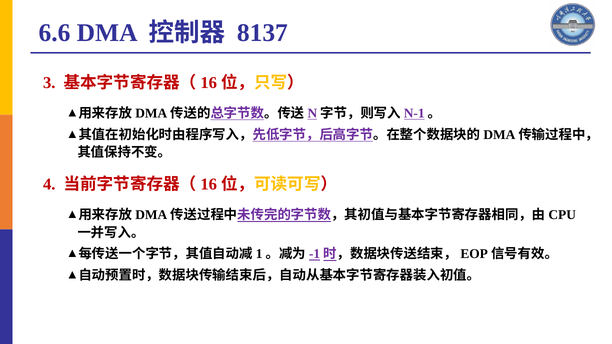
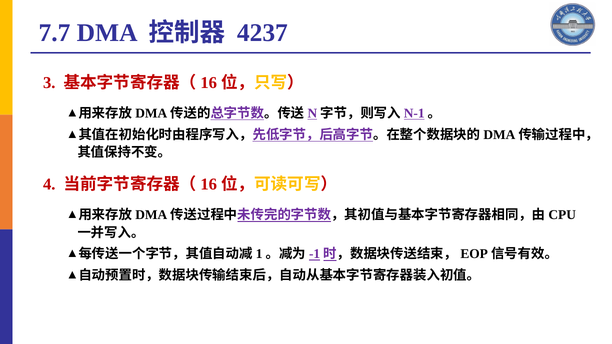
6.6: 6.6 -> 7.7 (55, 33)
8137: 8137 -> 4237 (262, 33)
